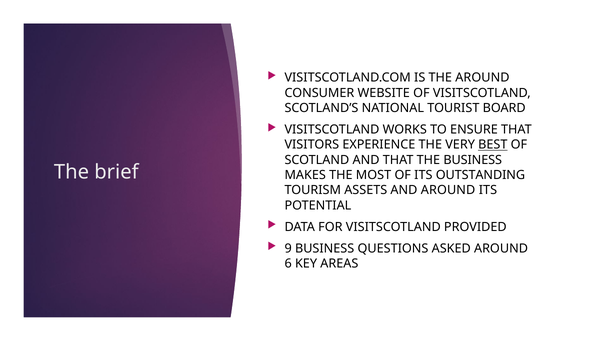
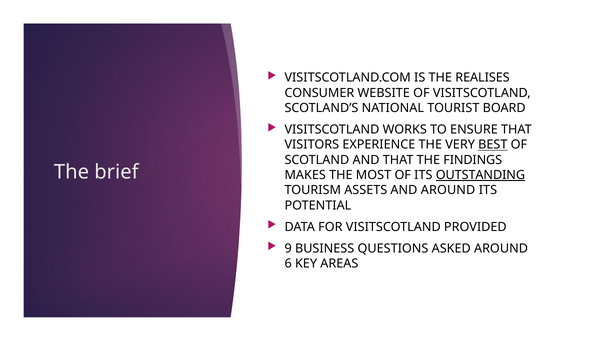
THE AROUND: AROUND -> REALISES (482, 78)
THE BUSINESS: BUSINESS -> FINDINGS (473, 160)
OUTSTANDING underline: none -> present (480, 175)
